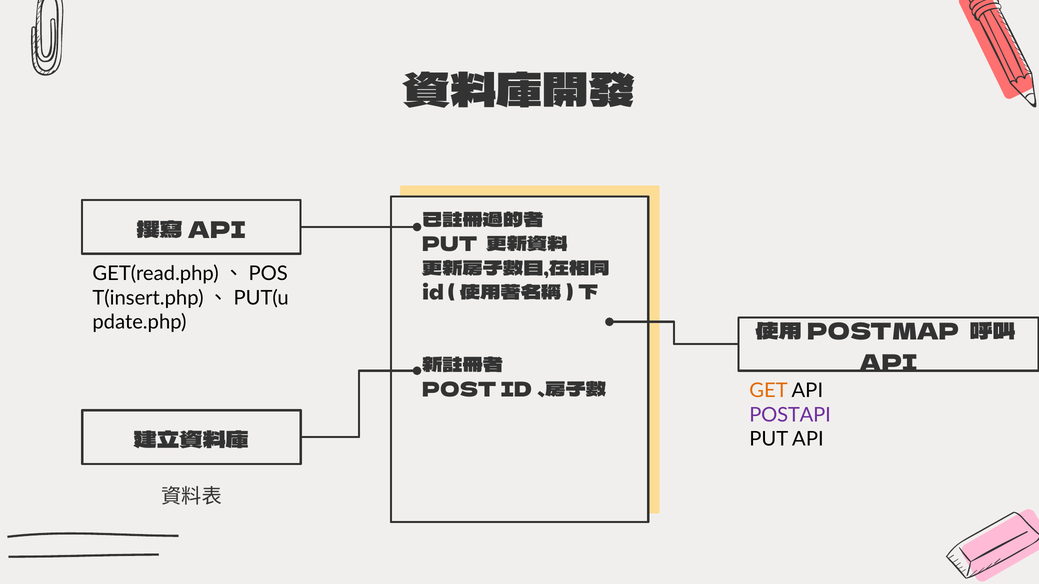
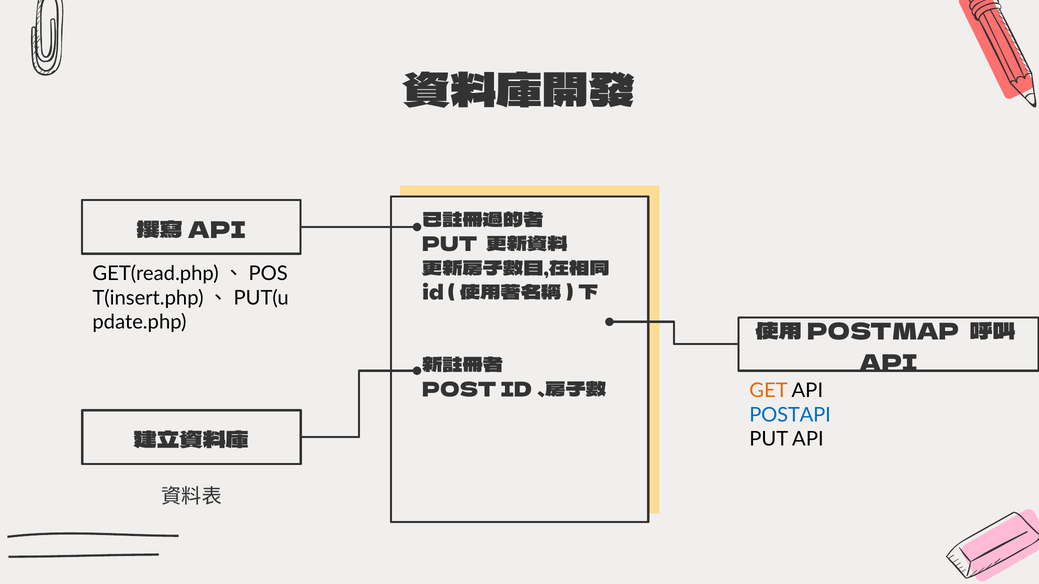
POSTAPI colour: purple -> blue (790, 415)
